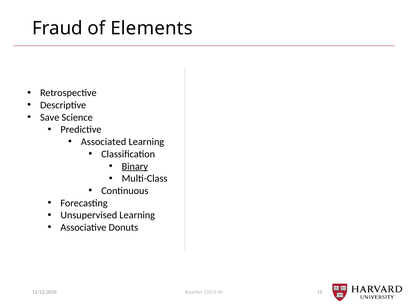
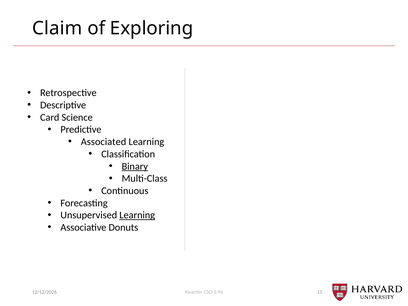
Fraud: Fraud -> Claim (57, 28)
Elements: Elements -> Exploring (152, 28)
Save: Save -> Card (50, 117)
Learning underline: none -> present (137, 215)
